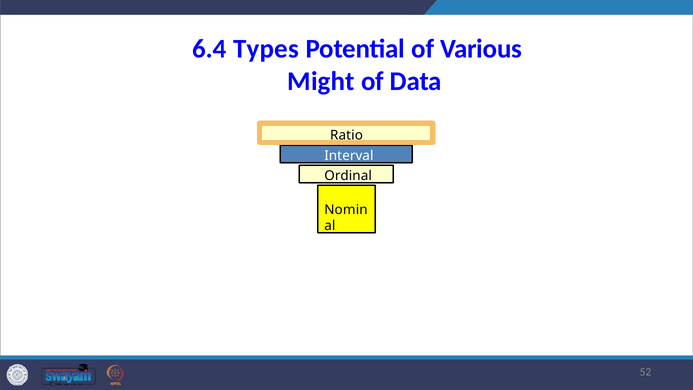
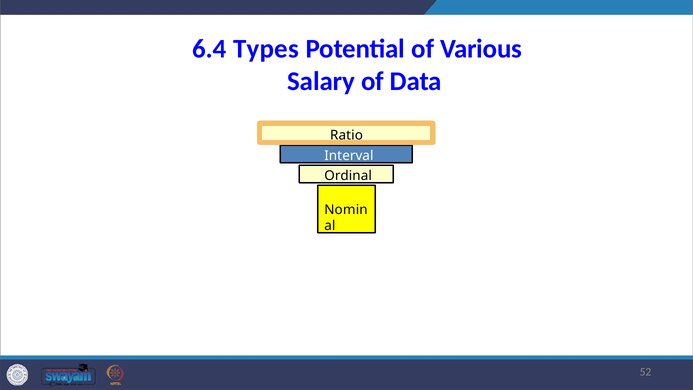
Might: Might -> Salary (321, 81)
